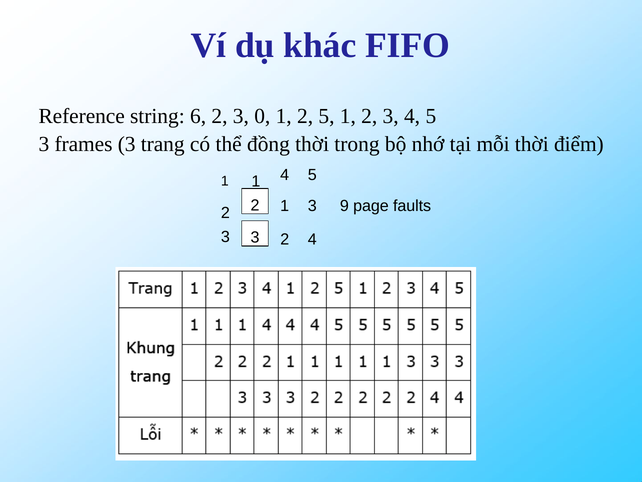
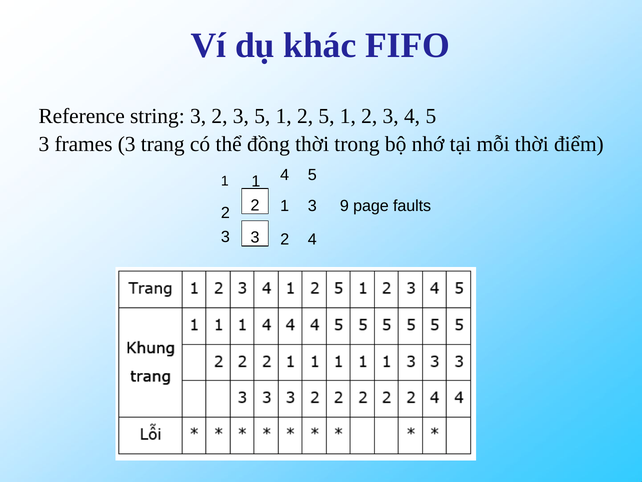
string 6: 6 -> 3 (198, 116)
3 0: 0 -> 5 (262, 116)
